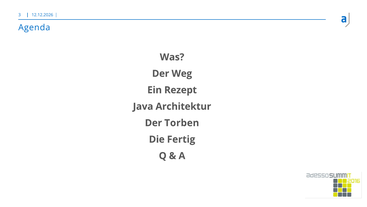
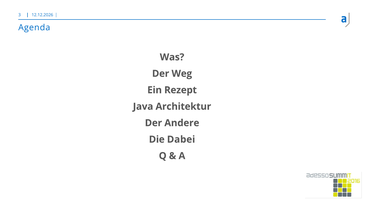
Torben: Torben -> Andere (182, 123)
Fertig: Fertig -> Dabei (181, 139)
